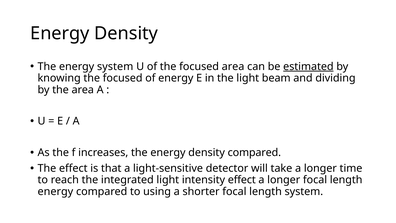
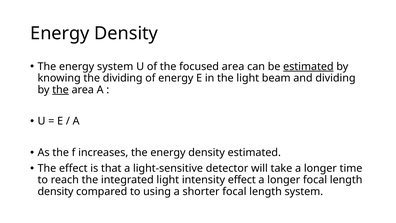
knowing the focused: focused -> dividing (123, 78)
the underline: none -> present (61, 90)
density compared: compared -> estimated (254, 152)
energy: energy -> density (56, 191)
